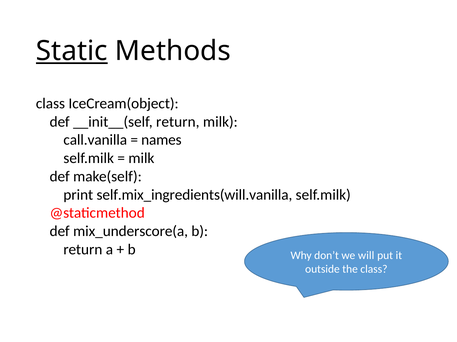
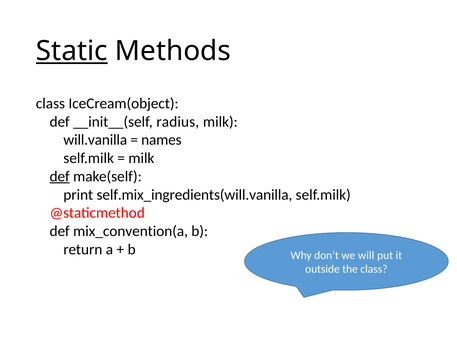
__init__(self return: return -> radius (178, 122)
call.vanilla: call.vanilla -> will.vanilla (95, 140)
def underline: none -> present (60, 177)
mix_underscore(a: mix_underscore(a -> mix_convention(a (131, 232)
